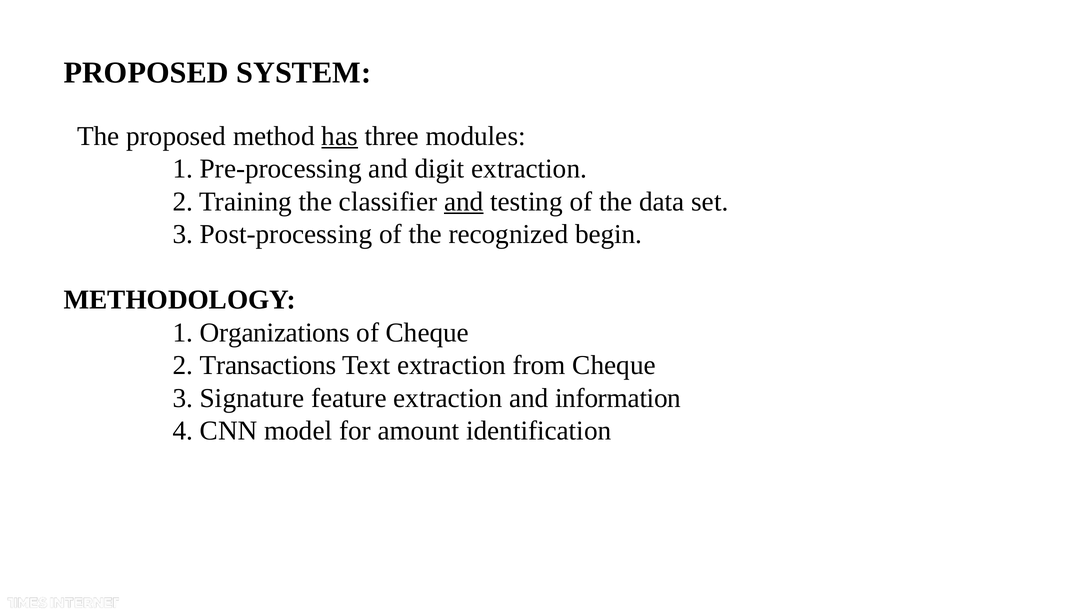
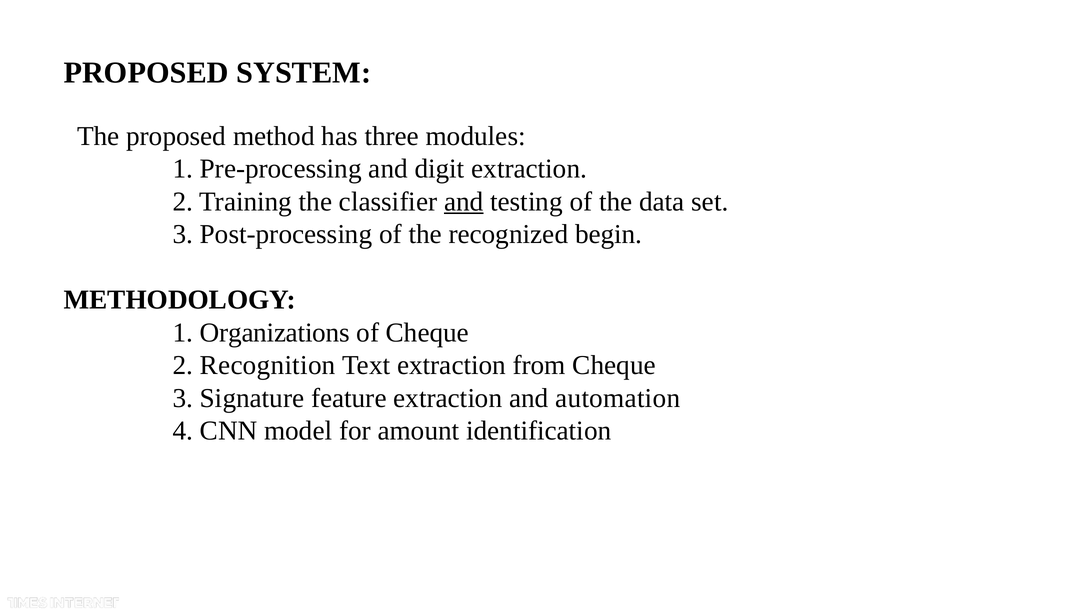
has underline: present -> none (340, 136)
Transactions: Transactions -> Recognition (268, 365)
information: information -> automation (618, 398)
